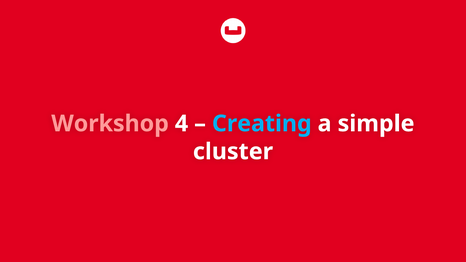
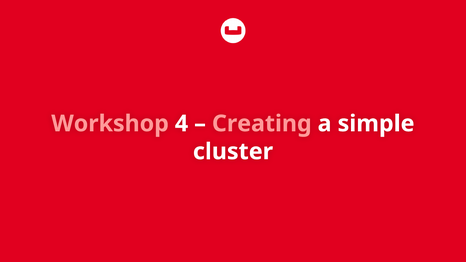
Creating colour: light blue -> pink (262, 124)
